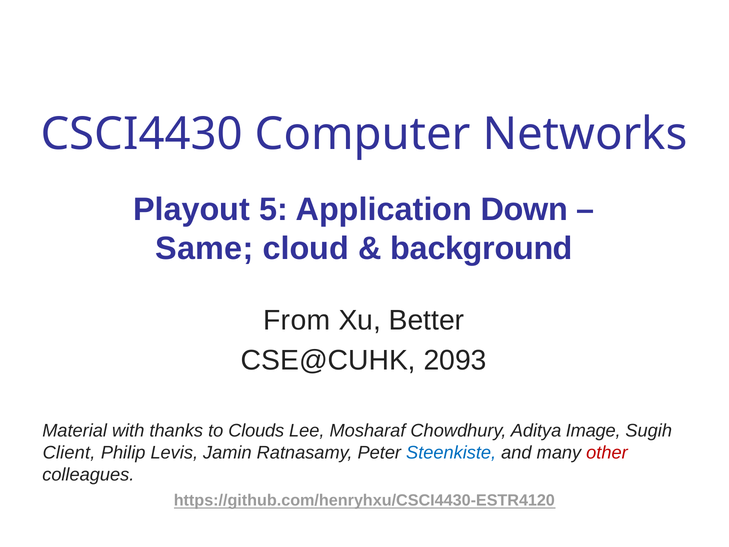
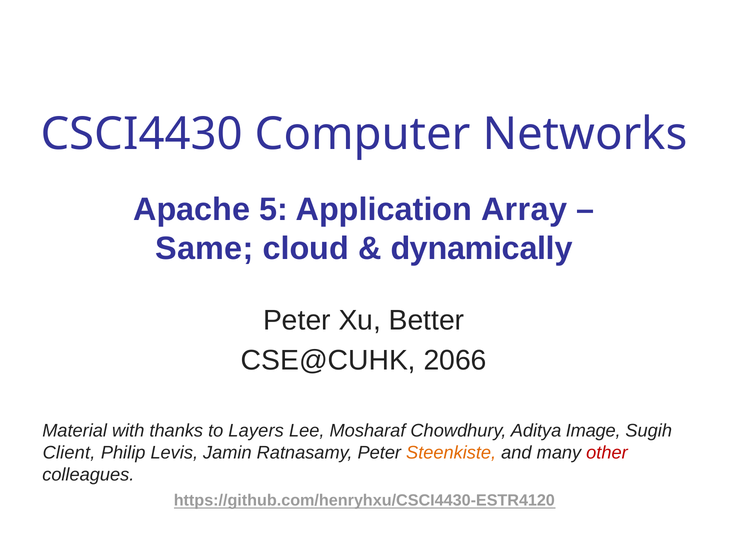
Playout: Playout -> Apache (192, 209)
Down: Down -> Array (524, 209)
background: background -> dynamically (482, 248)
From: From -> Peter (297, 320)
2093: 2093 -> 2066 (455, 360)
Clouds: Clouds -> Layers (256, 431)
Steenkiste colour: blue -> orange (451, 453)
